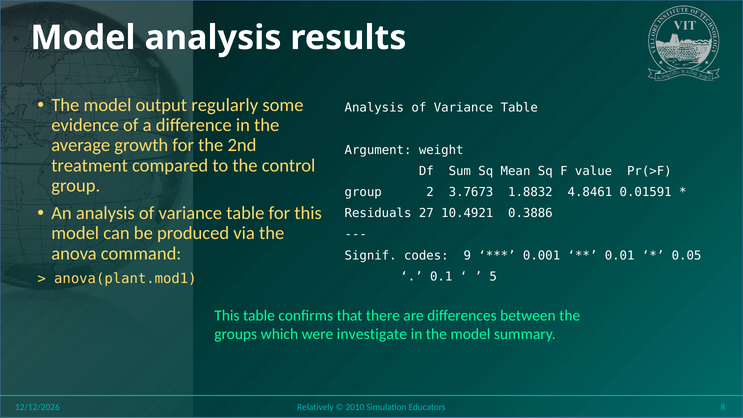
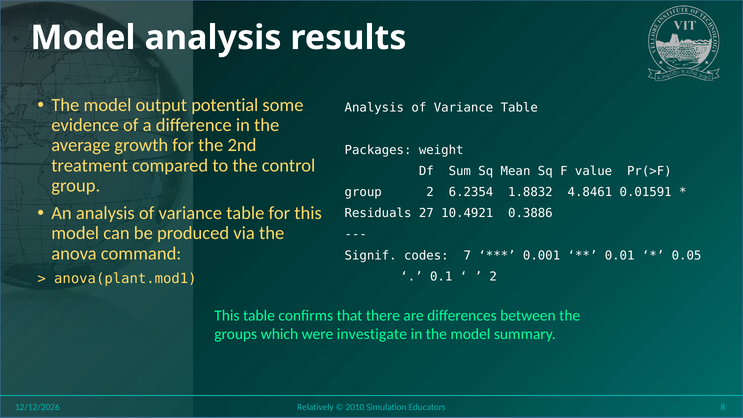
regularly: regularly -> potential (225, 105)
Argument: Argument -> Packages (378, 150)
3.7673: 3.7673 -> 6.2354 (471, 192)
9: 9 -> 7 (467, 255)
5: 5 -> 2 (493, 276)
